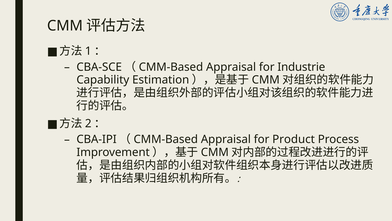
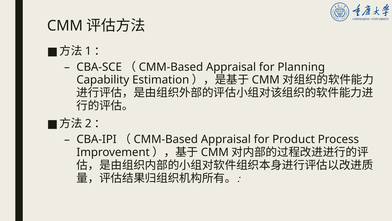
Industrie: Industrie -> Planning (301, 67)
